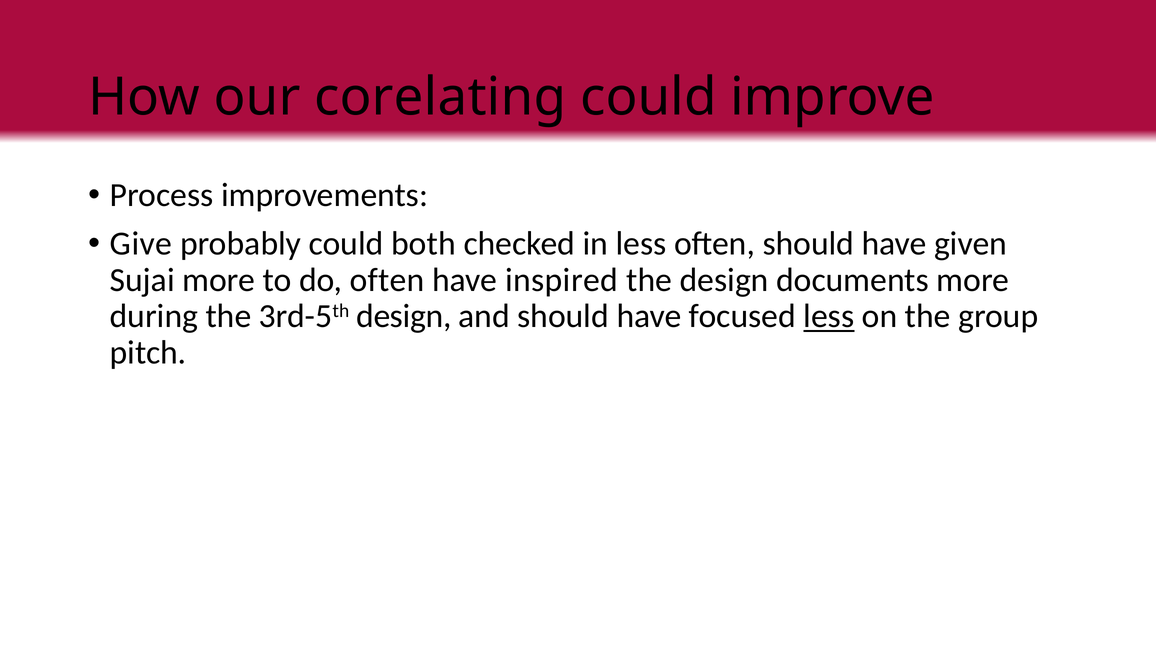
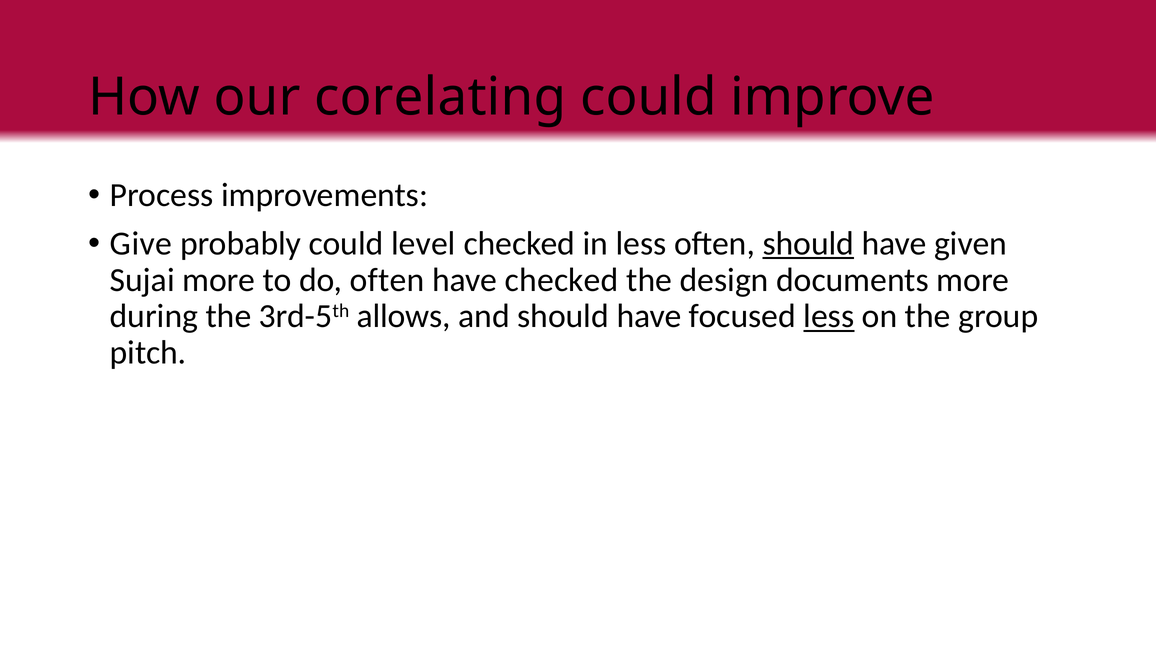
both: both -> level (423, 244)
should underline: none -> present (808, 244)
have inspired: inspired -> checked (562, 280)
3rd-5th design: design -> allows (404, 316)
